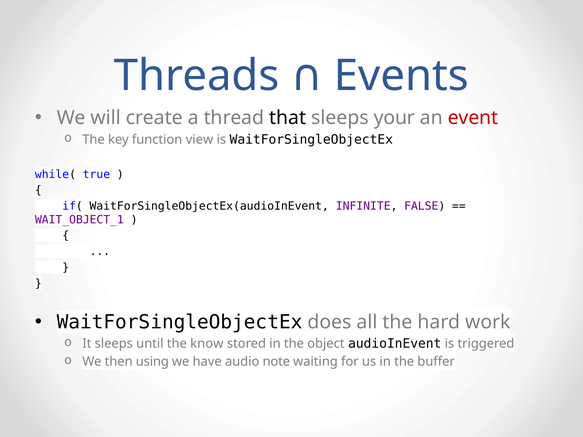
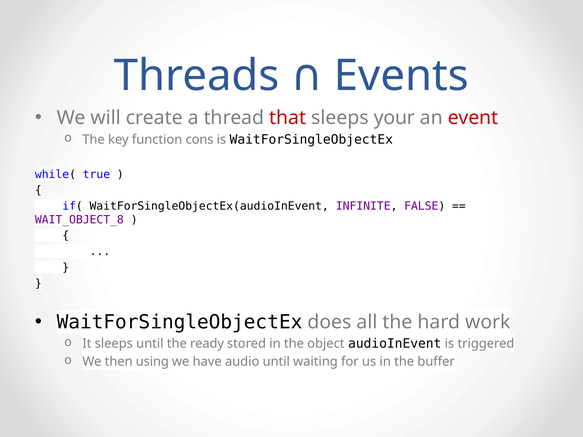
that colour: black -> red (288, 118)
view: view -> cons (200, 140)
WAIT_OBJECT_1: WAIT_OBJECT_1 -> WAIT_OBJECT_8 (79, 220)
know: know -> ready (207, 344)
audio note: note -> until (276, 362)
